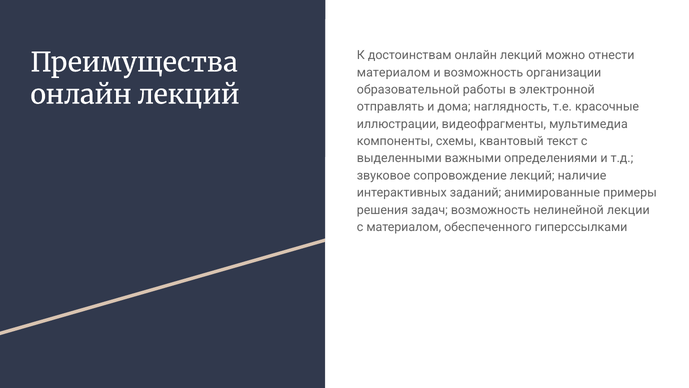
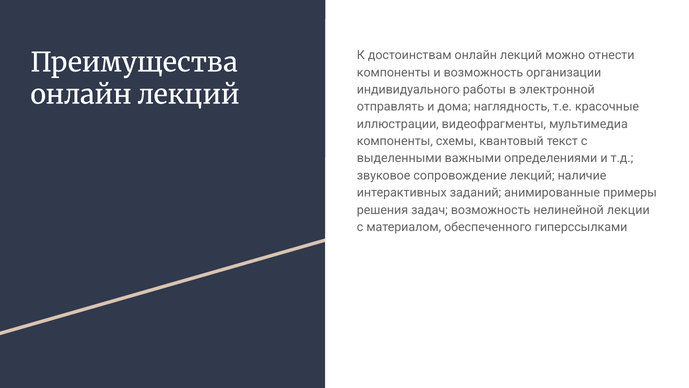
материалом: материалом -> компоненты (394, 72)
образовательной: образовательной -> индивидуального (408, 90)
